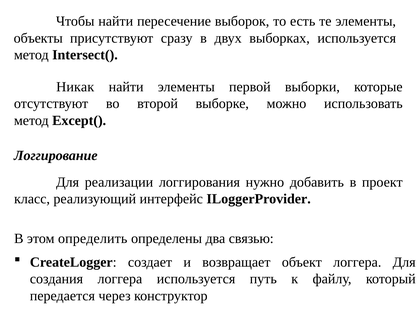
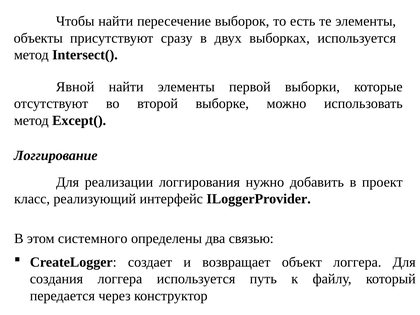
Никак: Никак -> Явной (75, 87)
определить: определить -> системного (93, 238)
